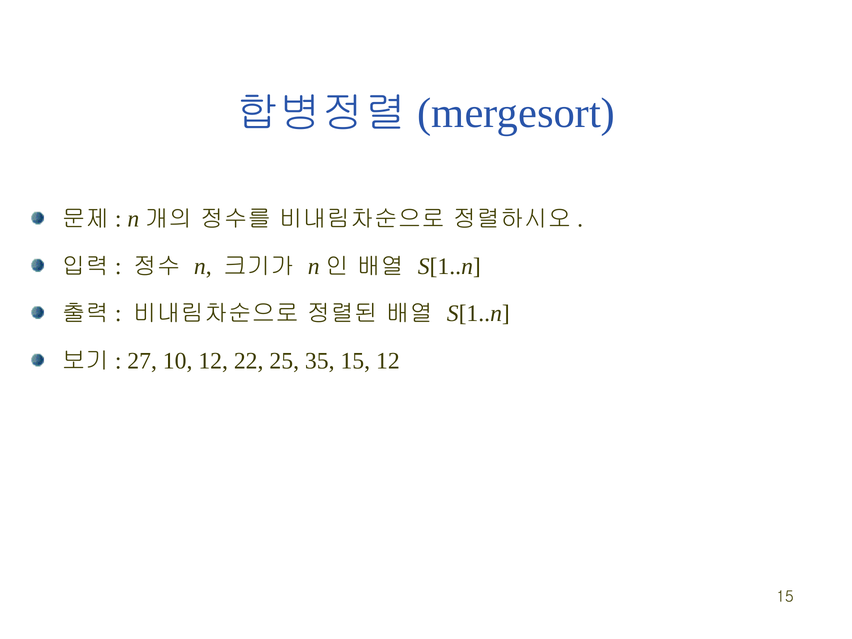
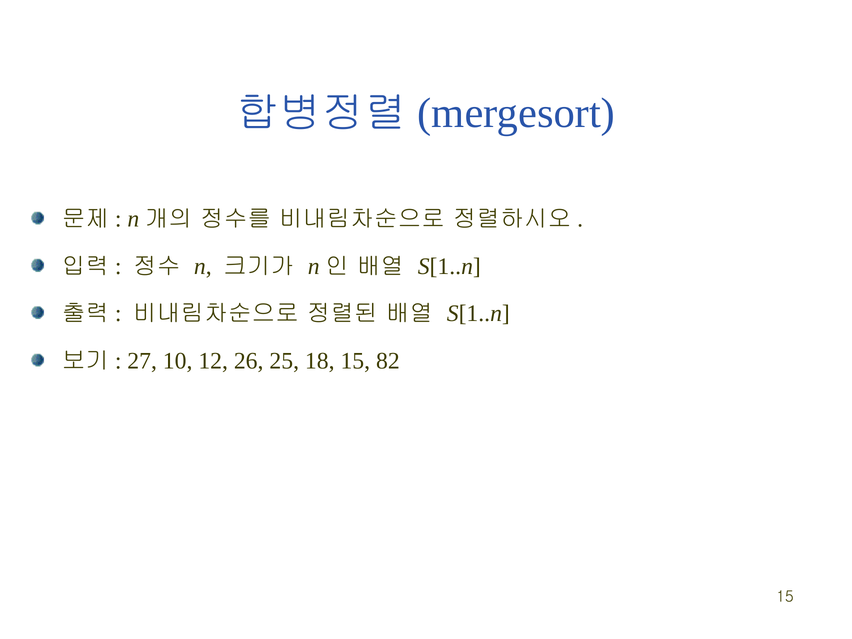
22: 22 -> 26 (249, 361)
35: 35 -> 18 (320, 361)
15 12: 12 -> 82 (388, 361)
